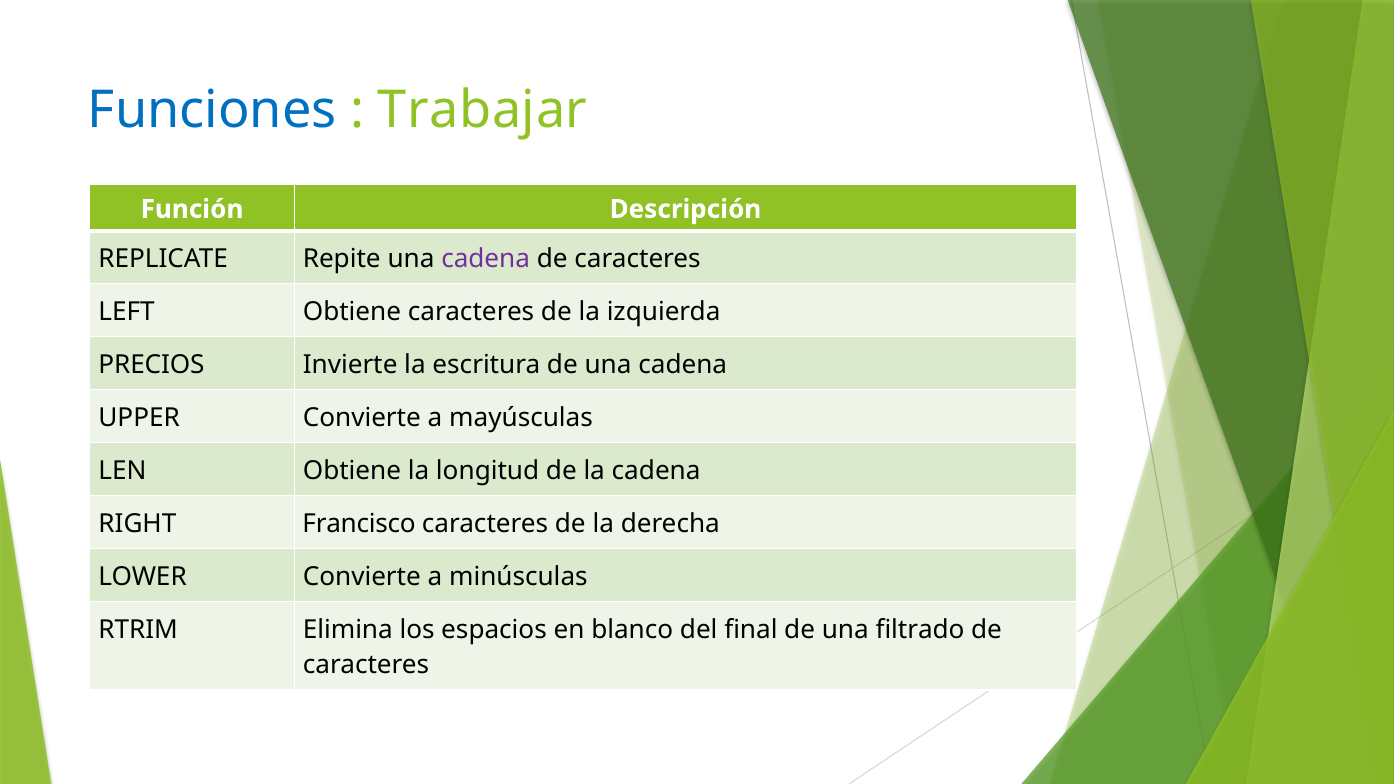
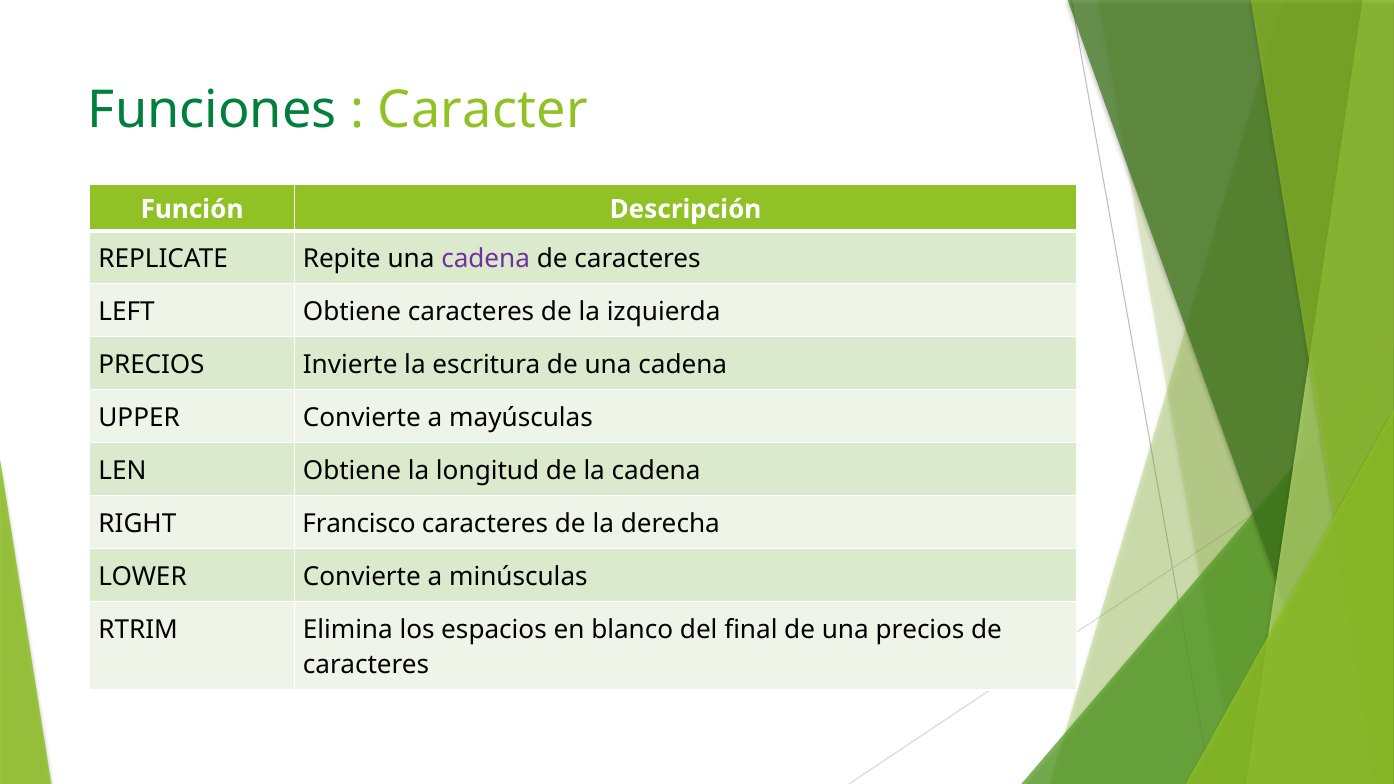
Funciones colour: blue -> green (212, 110)
Trabajar: Trabajar -> Caracter (483, 110)
una filtrado: filtrado -> precios (920, 630)
